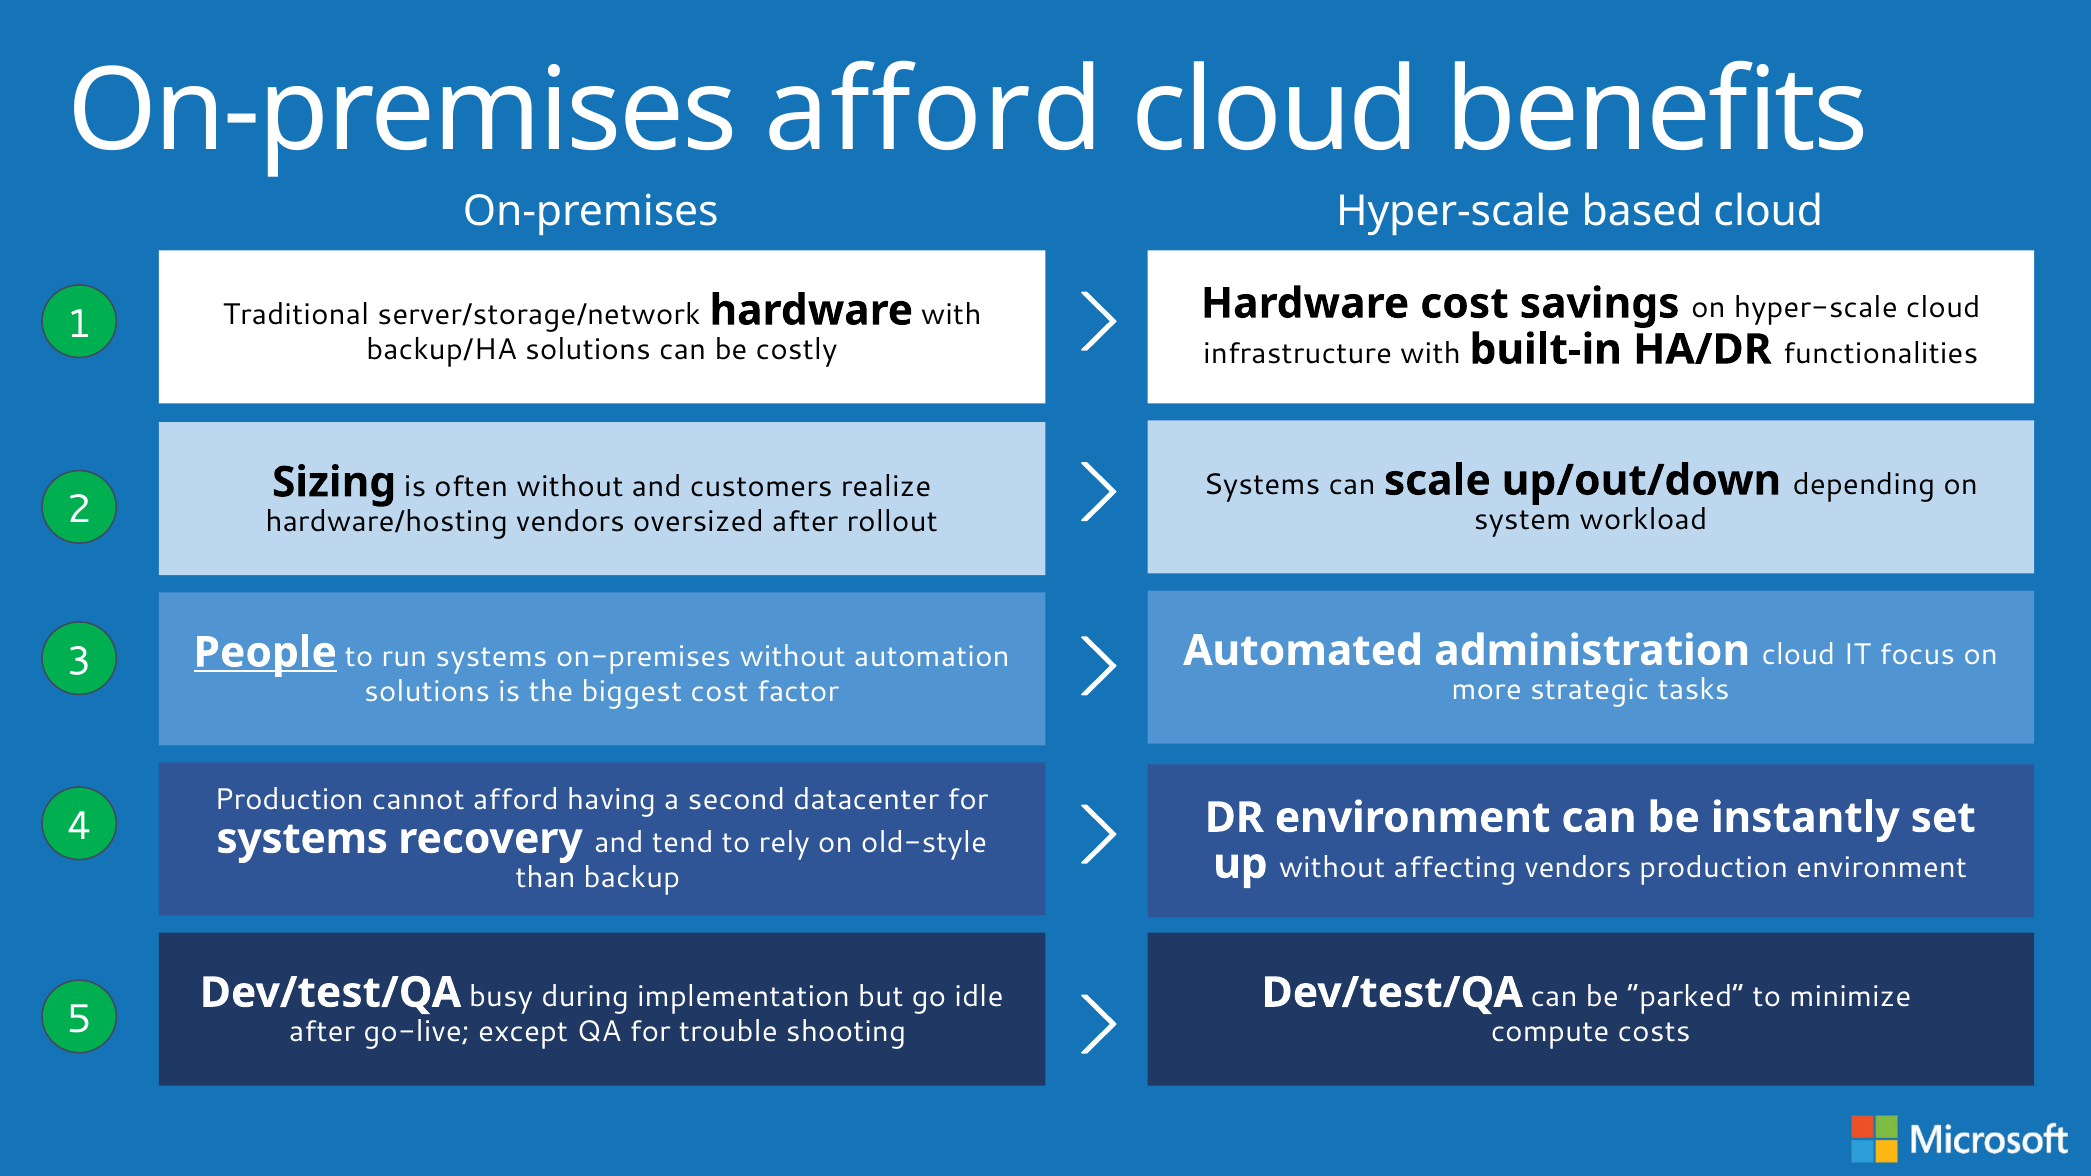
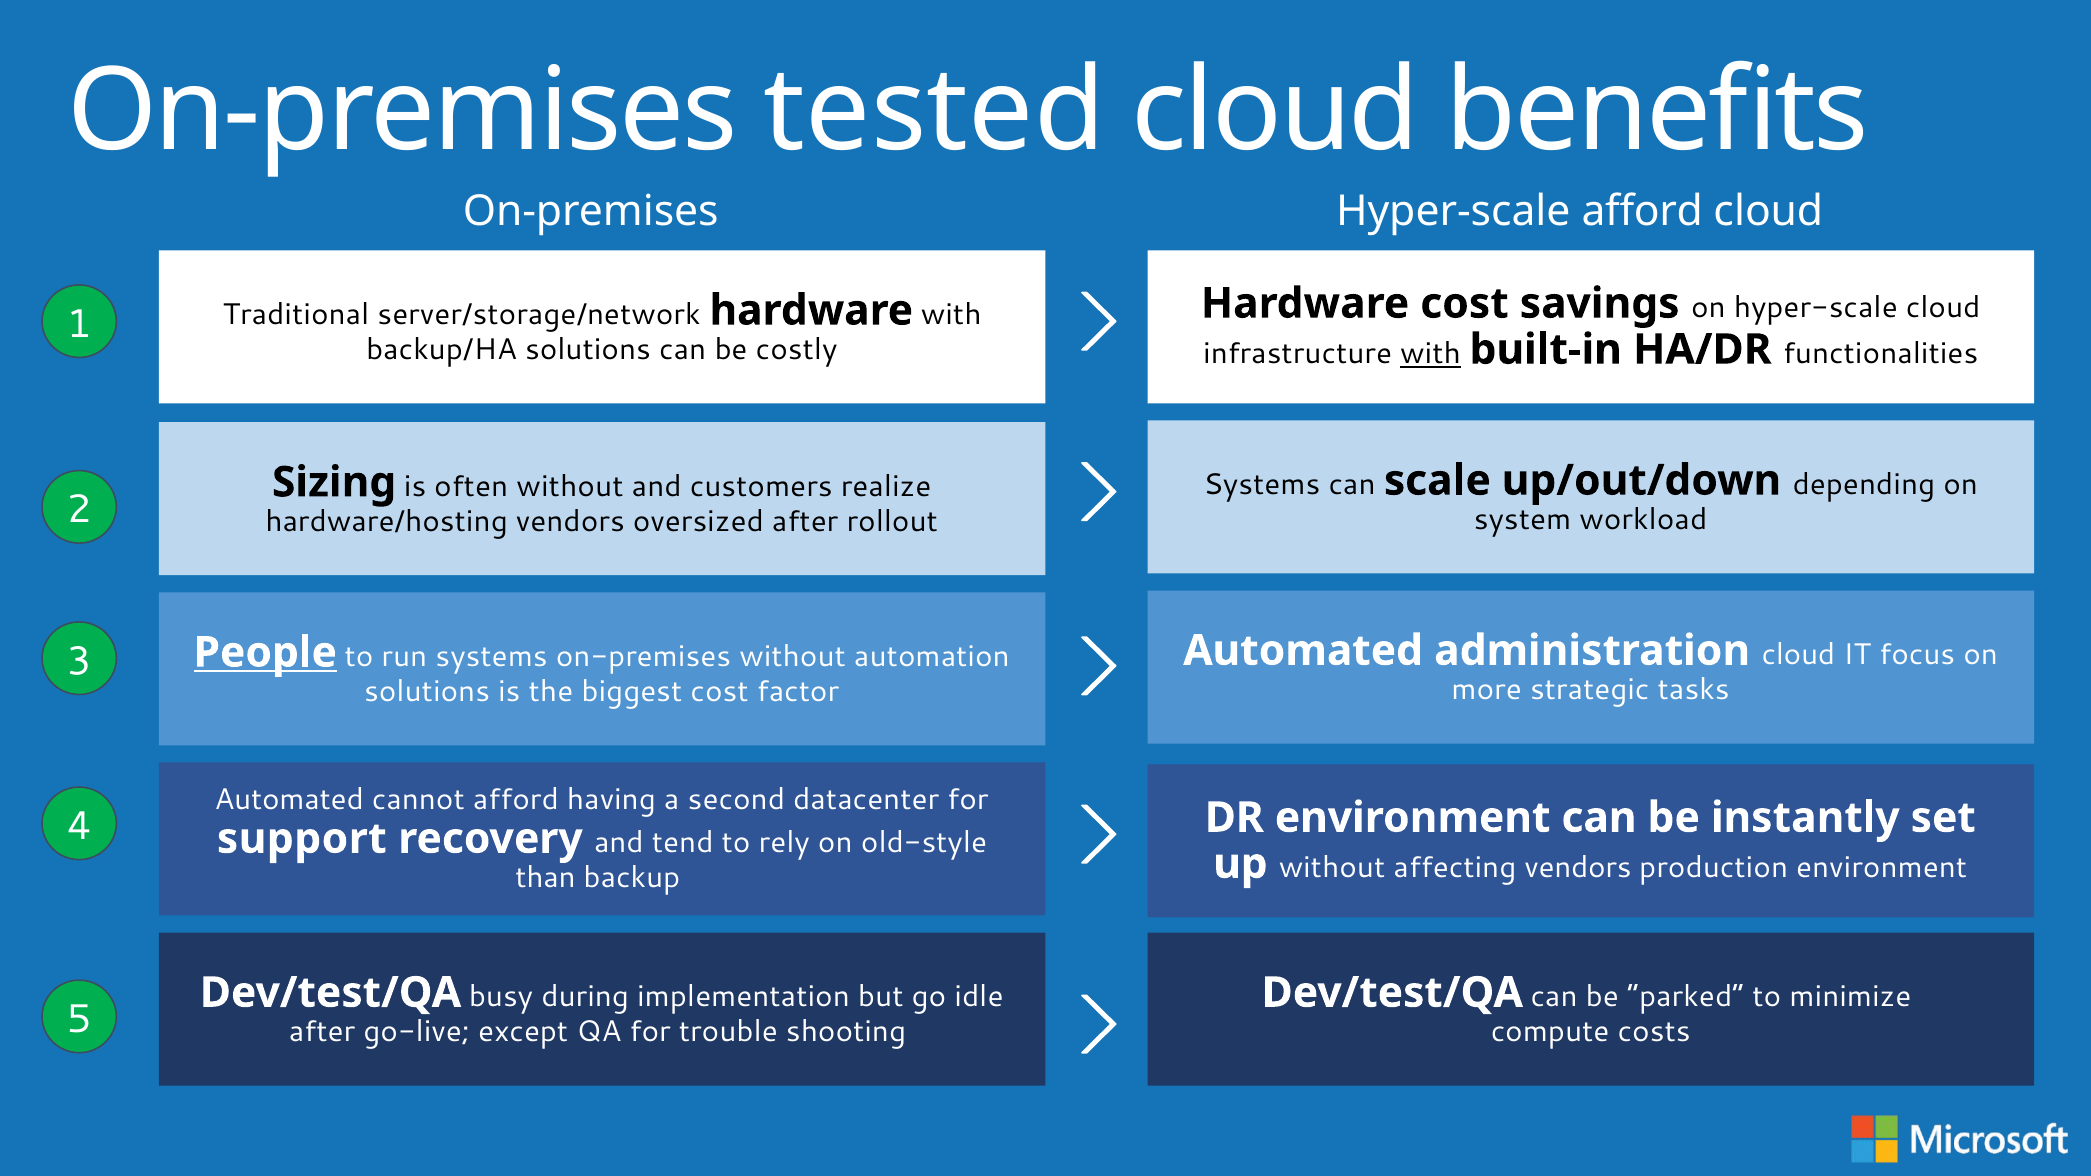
On-premises afford: afford -> tested (935, 111)
Hyper-scale based: based -> afford (1642, 211)
with underline: none -> present (1431, 354)
Production: Production -> Automated (289, 800)
systems: systems -> support (302, 839)
